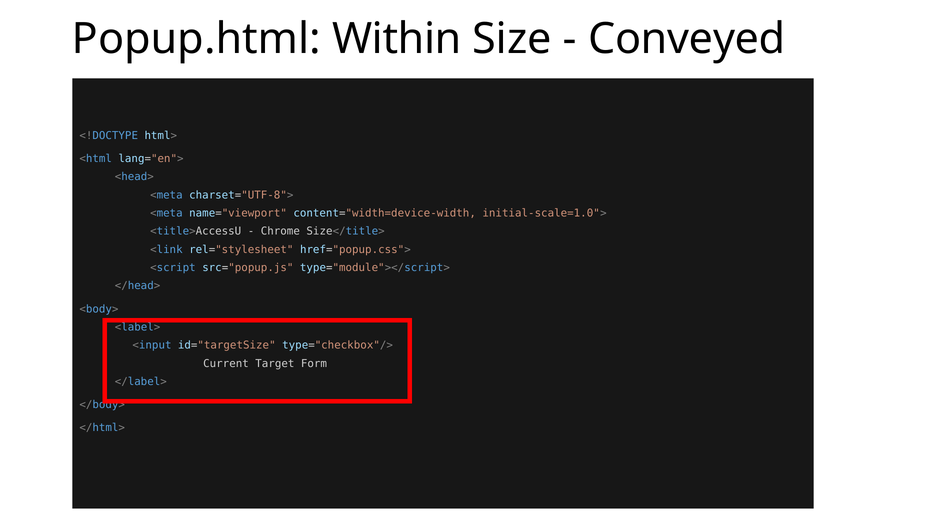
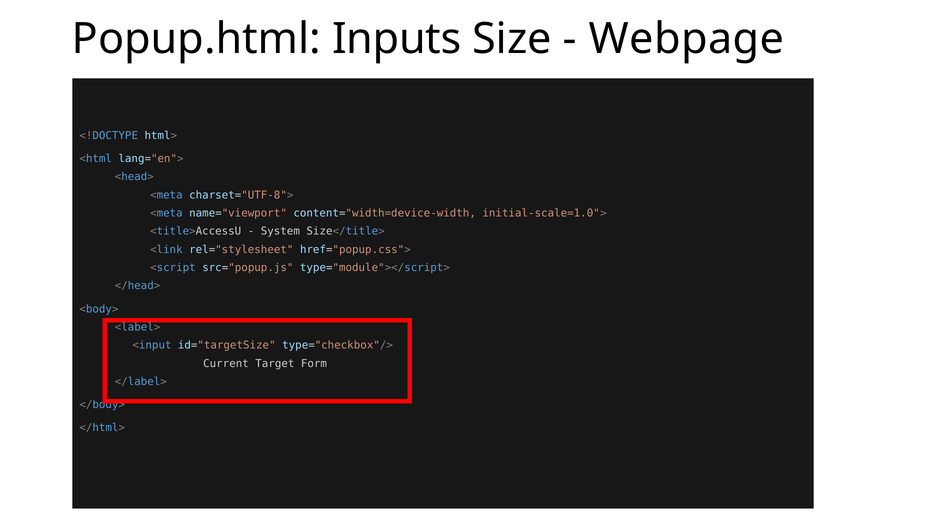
Within: Within -> Inputs (397, 39)
Conveyed: Conveyed -> Webpage (686, 39)
Chrome: Chrome -> System (280, 231)
